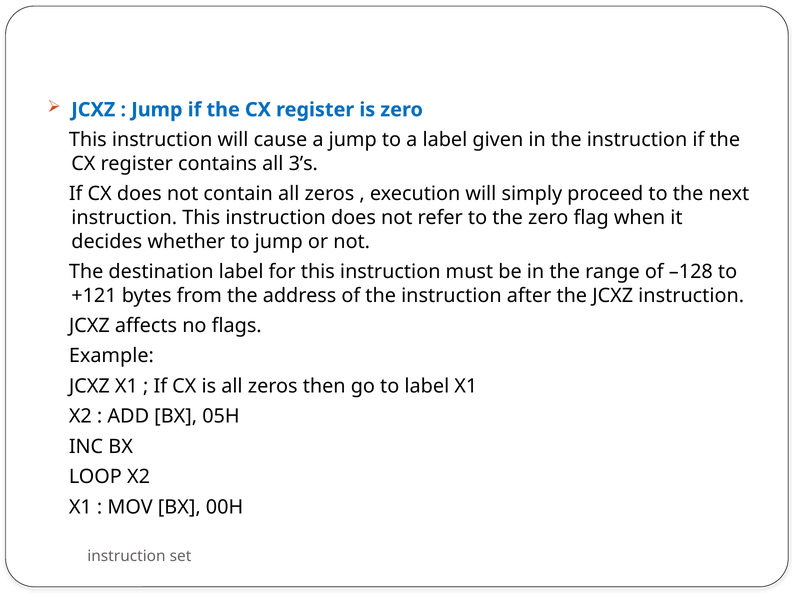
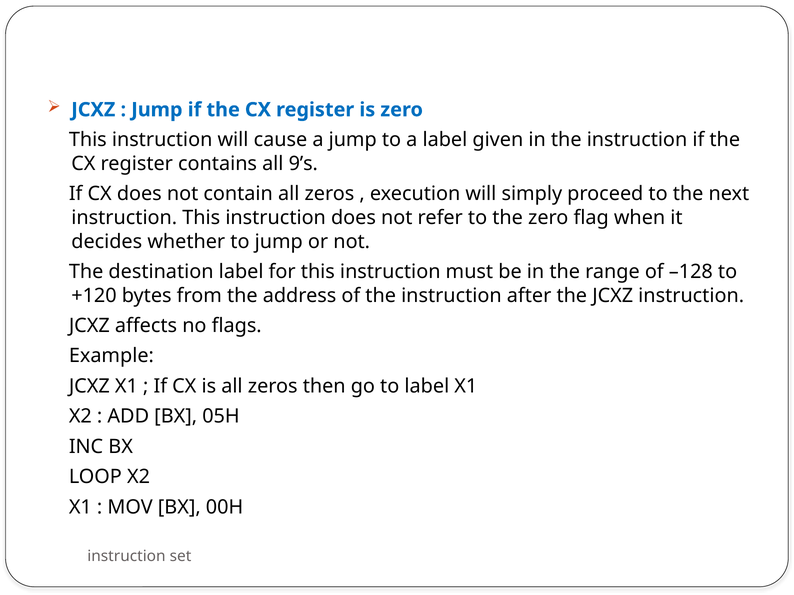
3’s: 3’s -> 9’s (303, 164)
+121: +121 -> +120 (94, 296)
